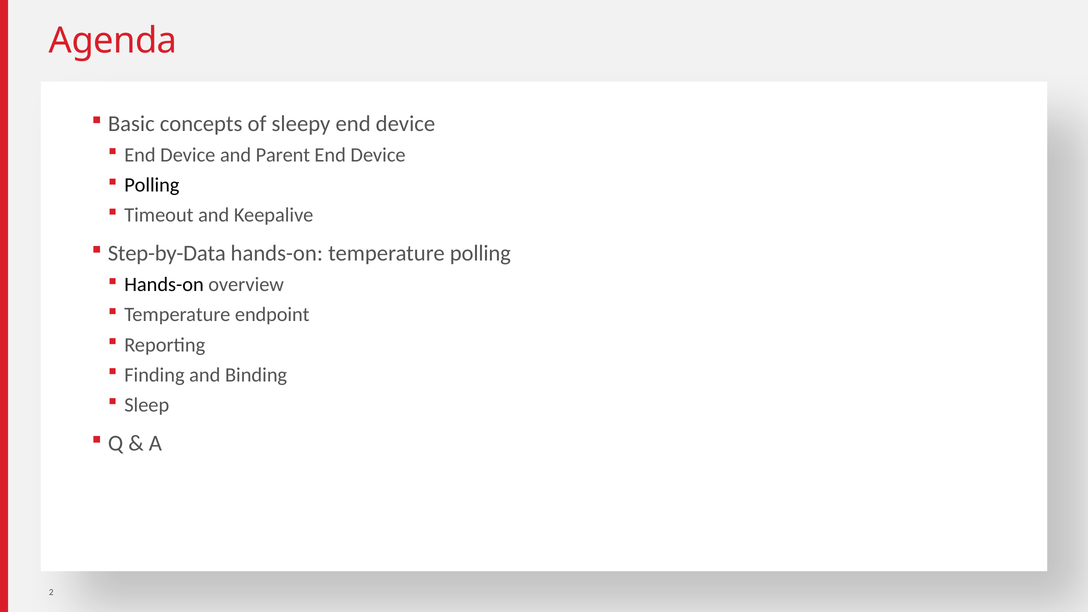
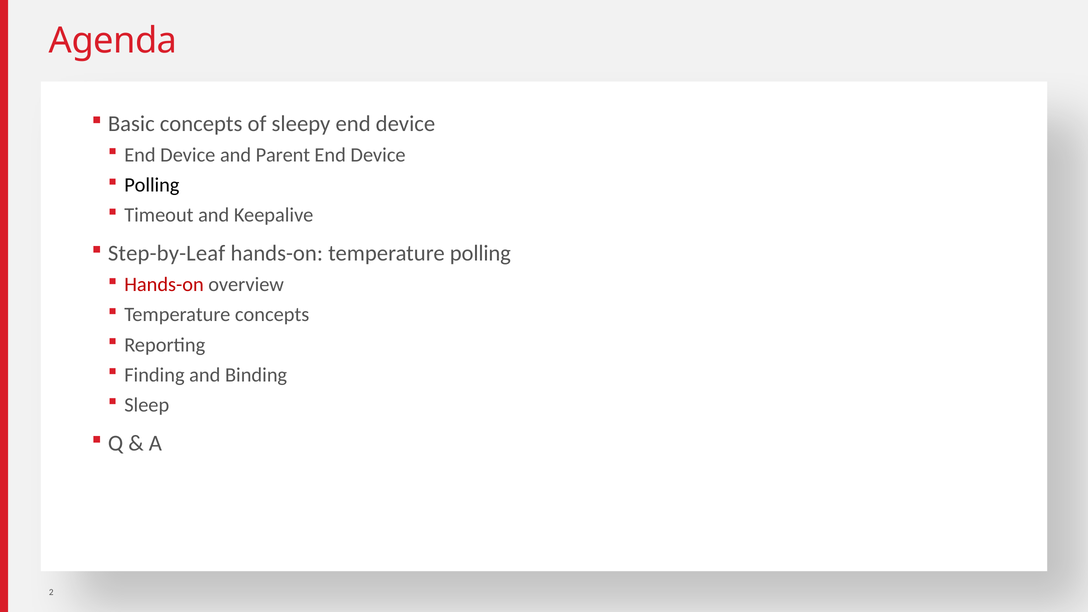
Step-by-Data: Step-by-Data -> Step-by-Leaf (167, 253)
Hands-on colour: black -> red (164, 285)
Temperature endpoint: endpoint -> concepts (272, 315)
